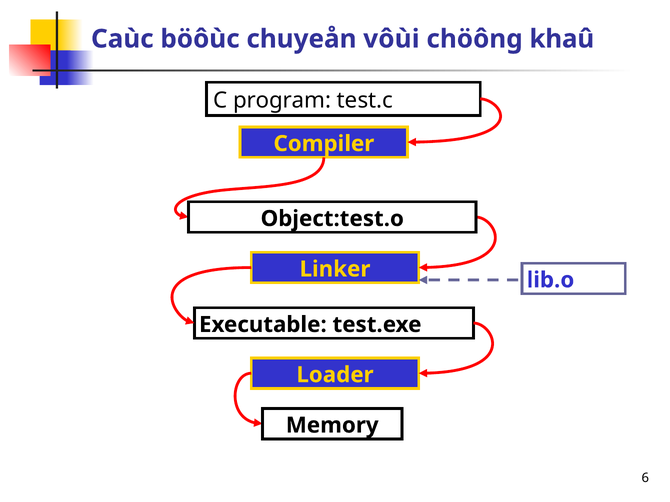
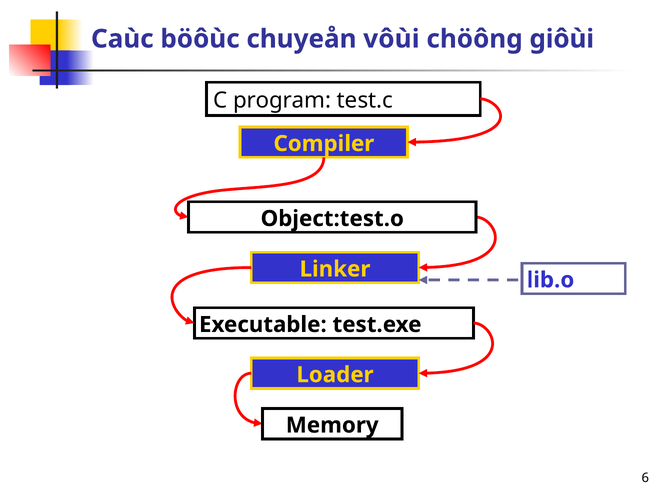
khaû: khaû -> giôùi (562, 39)
